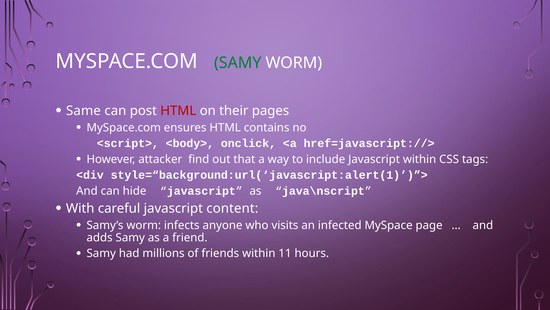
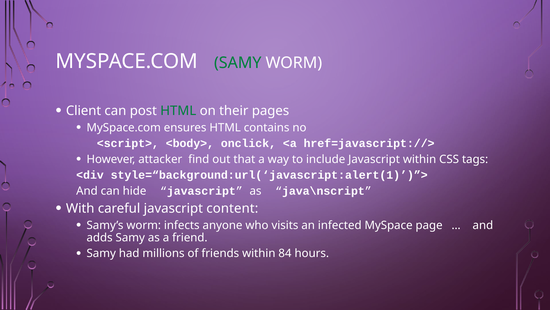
Same: Same -> Client (84, 111)
HTML colour: red -> green (178, 111)
11: 11 -> 84 (285, 253)
